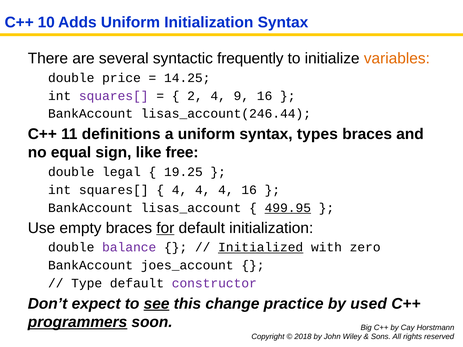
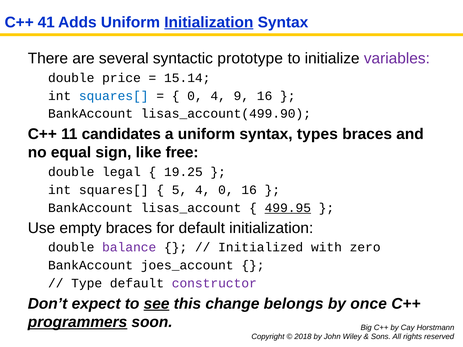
10: 10 -> 41 (46, 22)
Initialization underline: none -> present (209, 22)
frequently: frequently -> prototype (250, 58)
variables colour: orange -> purple (397, 58)
14.25: 14.25 -> 15.14 (187, 78)
squares[ colour: purple -> blue (114, 96)
2: 2 -> 0 (195, 96)
lisas_account(246.44: lisas_account(246.44 -> lisas_account(499.90 (226, 114)
definitions: definitions -> candidates (121, 134)
4: 4 -> 5 (180, 190)
4: 4 -> 0 (226, 190)
for underline: present -> none (165, 228)
Initialized underline: present -> none (261, 248)
practice: practice -> belongs (294, 304)
used: used -> once (369, 304)
